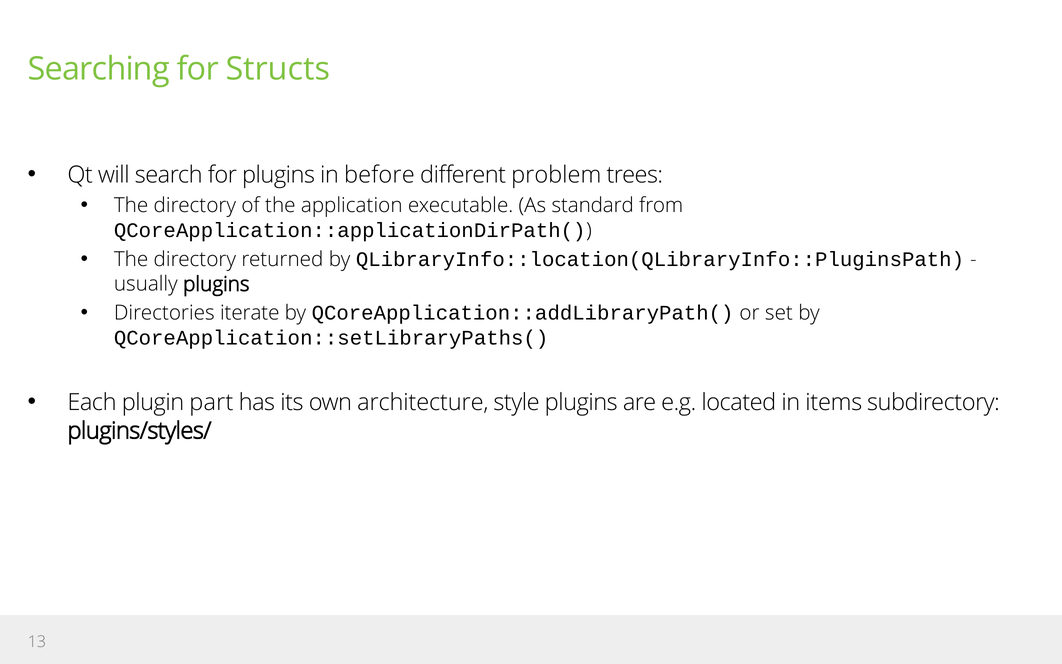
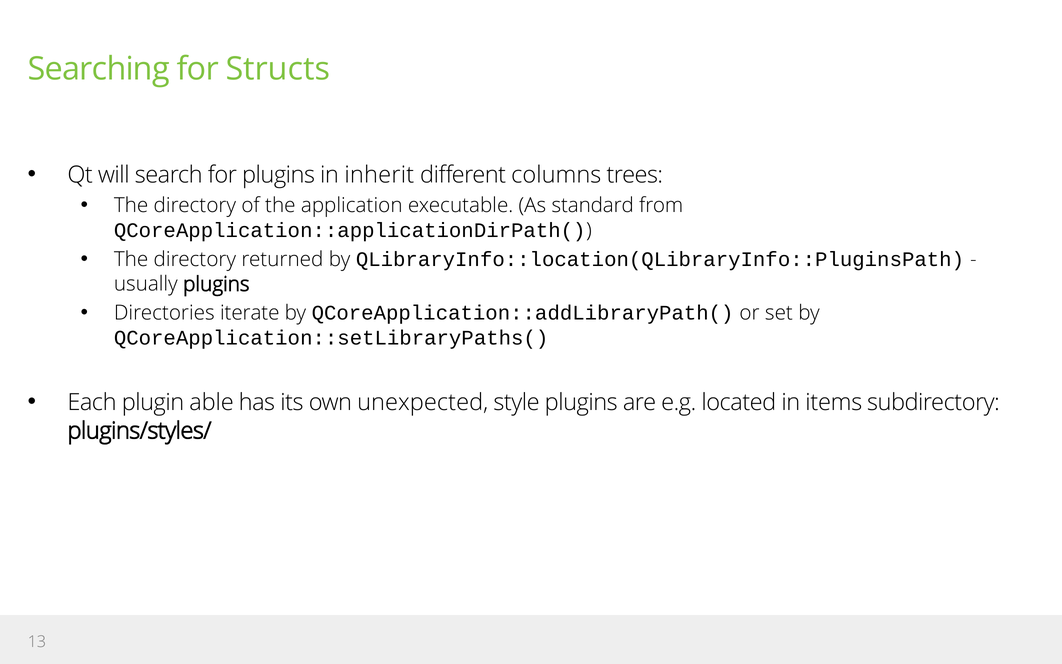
before: before -> inherit (379, 175)
problem: problem -> columns (556, 175)
part: part -> able (212, 402)
architecture: architecture -> unexpected (423, 402)
